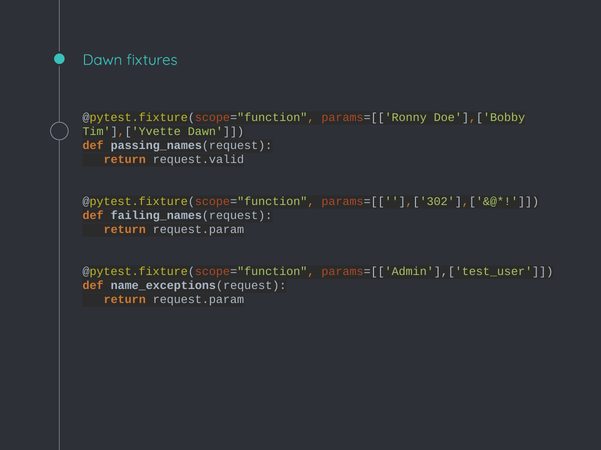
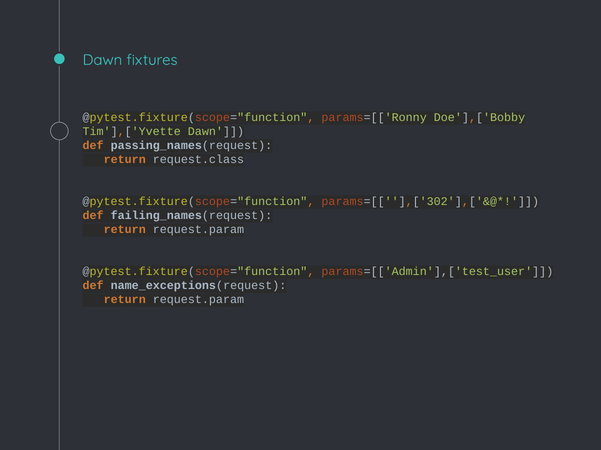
request.valid: request.valid -> request.class (198, 160)
